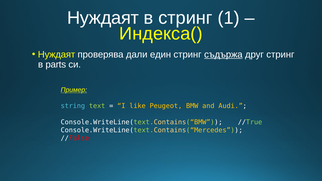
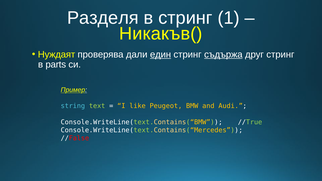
Нуждаят: Нуждаят -> Разделя (103, 18)
Индекса(: Индекса( -> Никакъв( (161, 34)
един underline: none -> present (161, 54)
